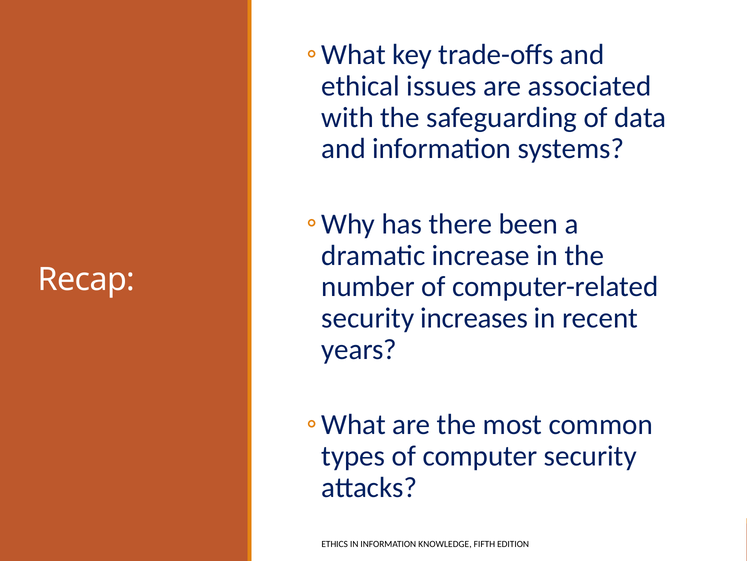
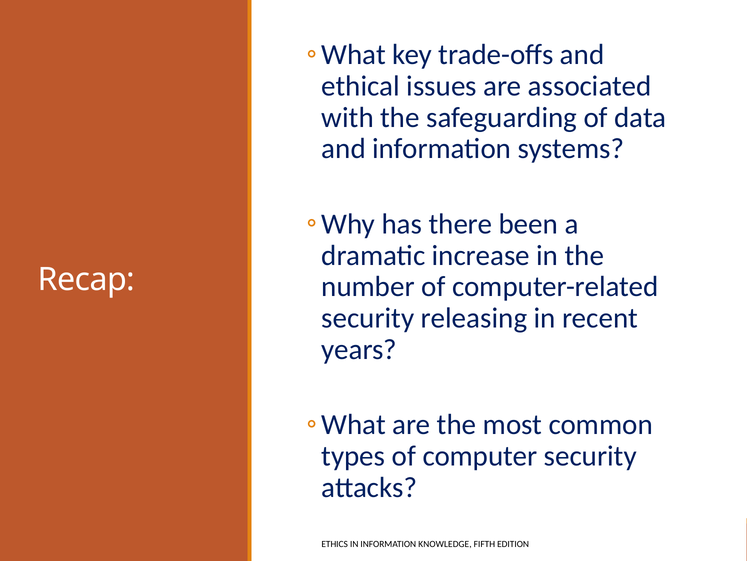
increases: increases -> releasing (474, 318)
